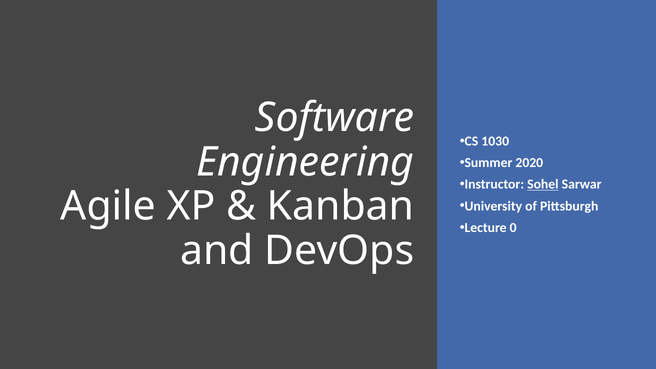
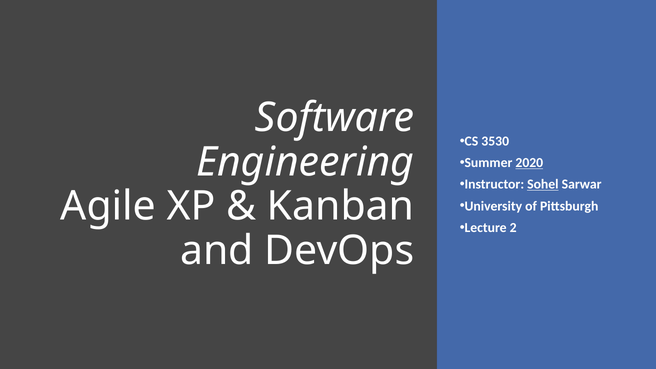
1030: 1030 -> 3530 (495, 141)
2020 underline: none -> present (529, 163)
0: 0 -> 2 (513, 228)
